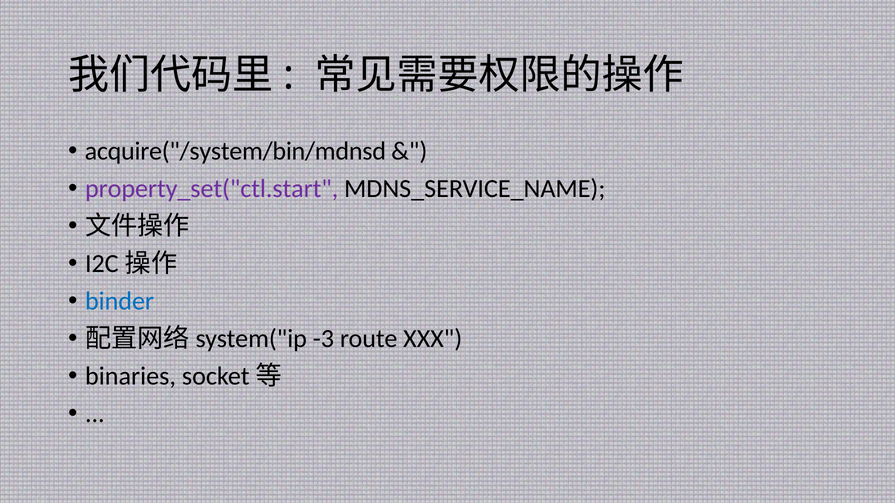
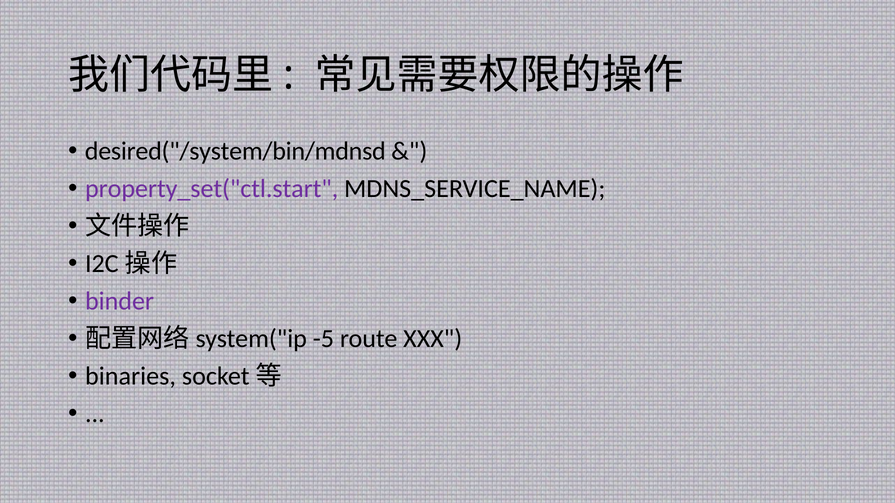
acquire("/system/bin/mdnsd: acquire("/system/bin/mdnsd -> desired("/system/bin/mdnsd (235, 151)
binder colour: blue -> purple (120, 301)
-3: -3 -> -5 (323, 339)
